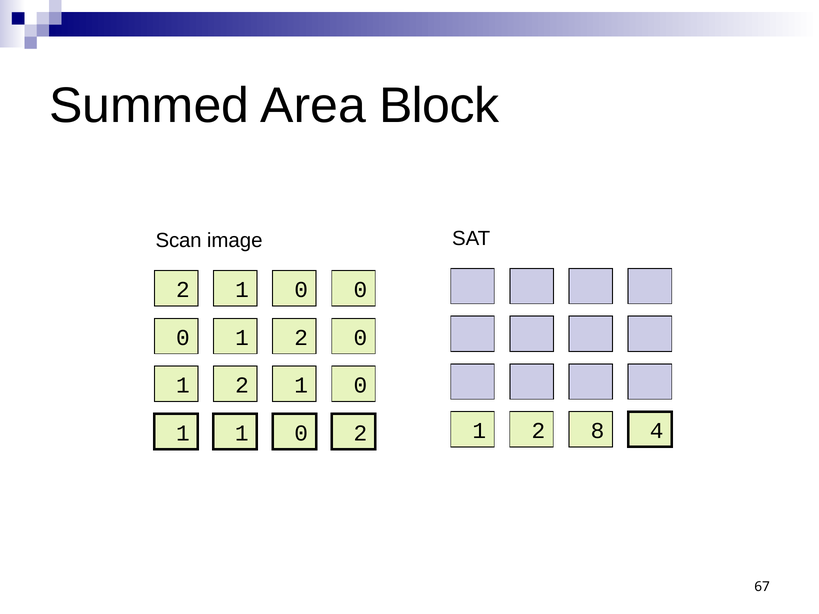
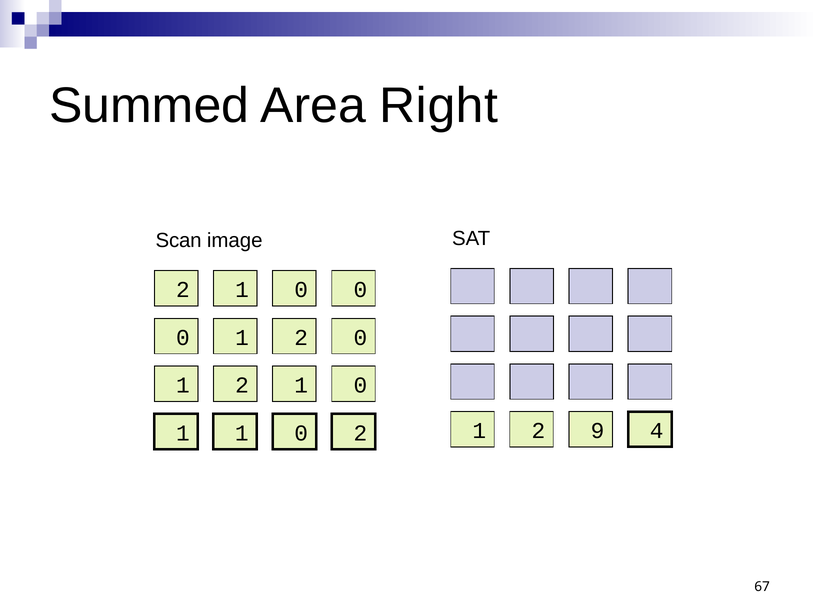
Block: Block -> Right (439, 106)
8: 8 -> 9 (598, 431)
